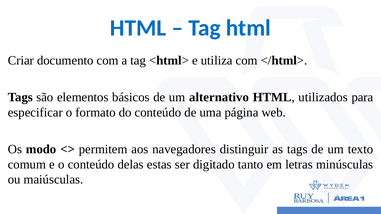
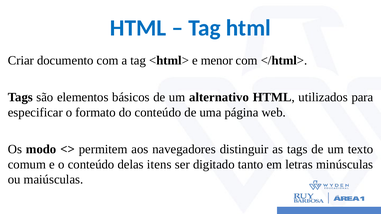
utiliza: utiliza -> menor (217, 60)
estas: estas -> itens (159, 165)
